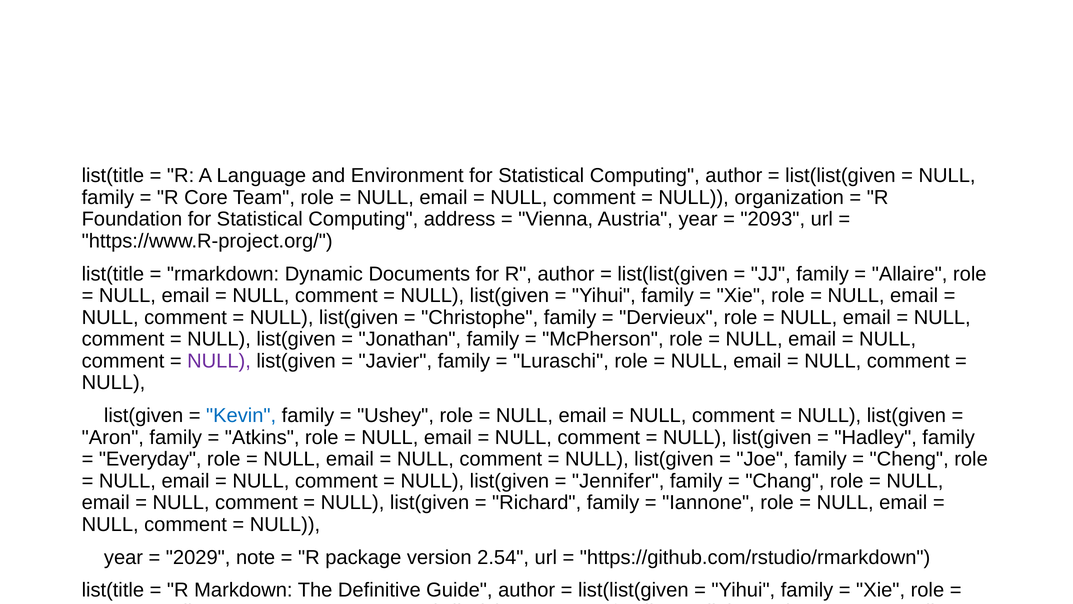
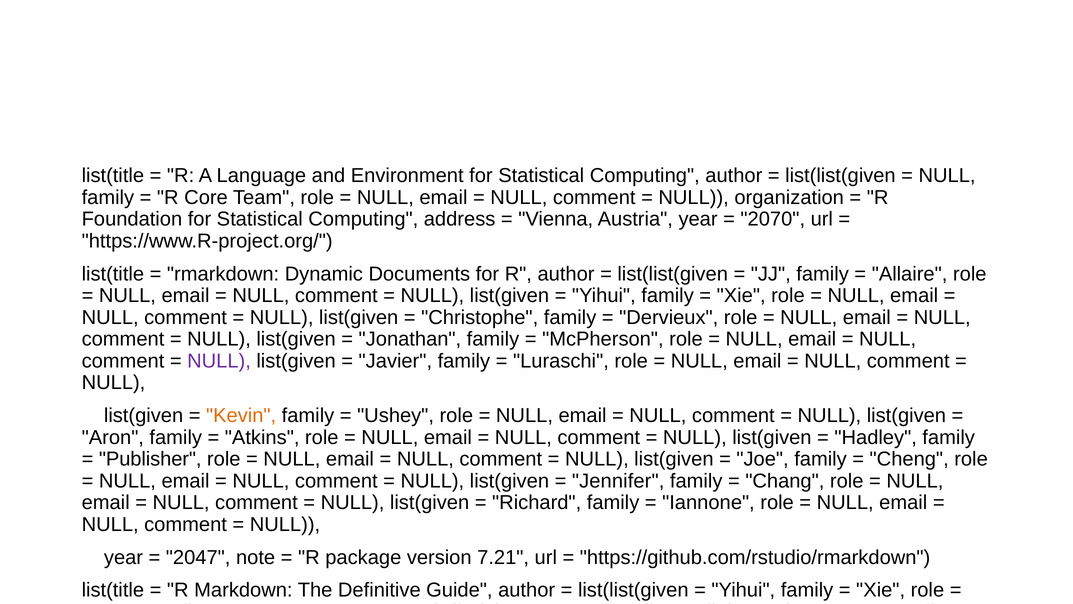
2093: 2093 -> 2070 (773, 219)
Kevin colour: blue -> orange (241, 415)
Everyday: Everyday -> Publisher (150, 459)
2029: 2029 -> 2047 (198, 557)
2.54: 2.54 -> 7.21 (503, 557)
